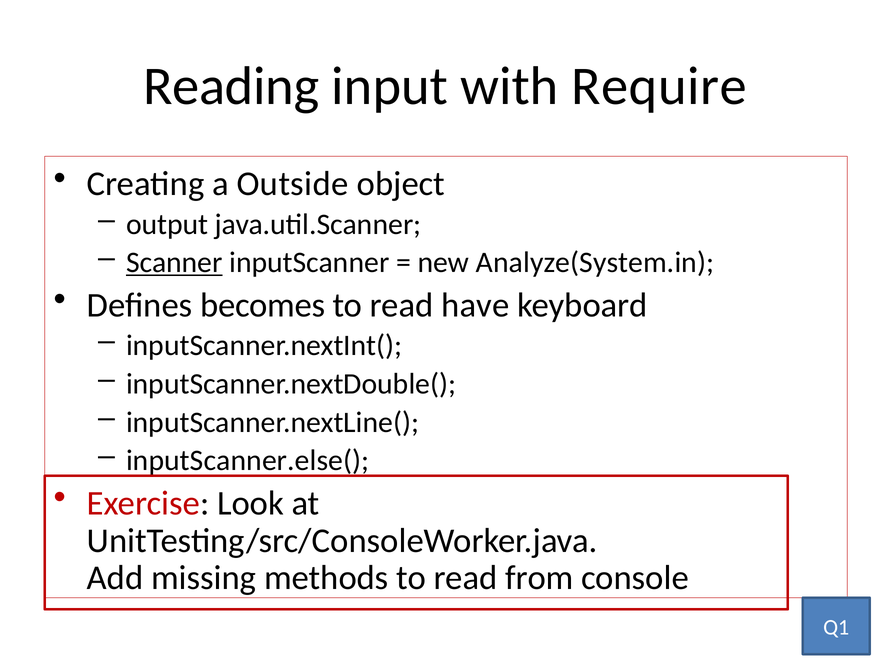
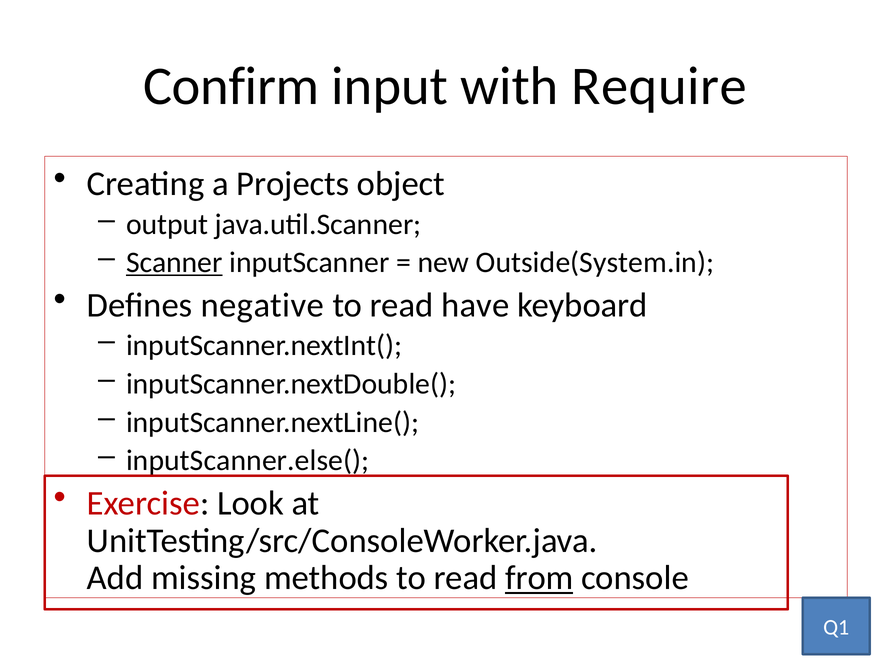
Reading: Reading -> Confirm (231, 86)
Outside: Outside -> Projects (293, 184)
Analyze(System.in: Analyze(System.in -> Outside(System.in (595, 263)
becomes: becomes -> negative (262, 305)
from underline: none -> present (539, 578)
